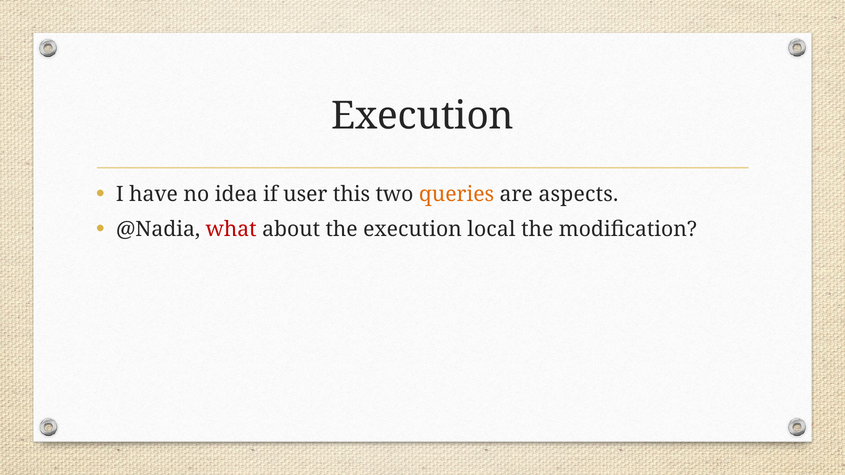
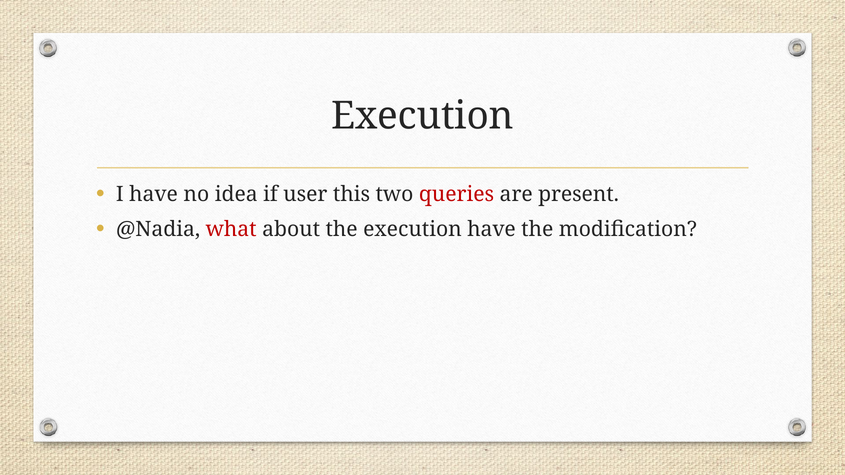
queries colour: orange -> red (456, 195)
aspects: aspects -> present (579, 195)
execution local: local -> have (492, 229)
